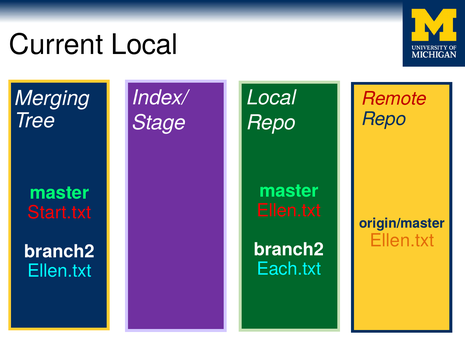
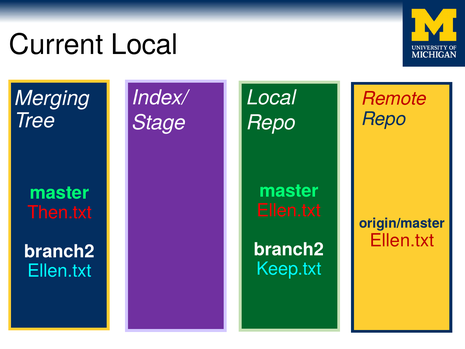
Start.txt: Start.txt -> Then.txt (60, 212)
Ellen.txt colour: orange -> red (402, 240)
Each.txt: Each.txt -> Keep.txt (289, 269)
